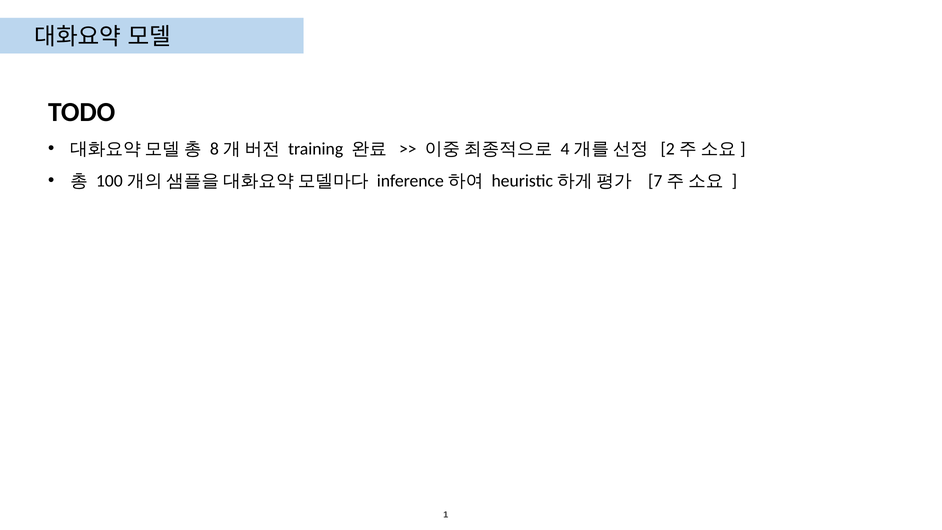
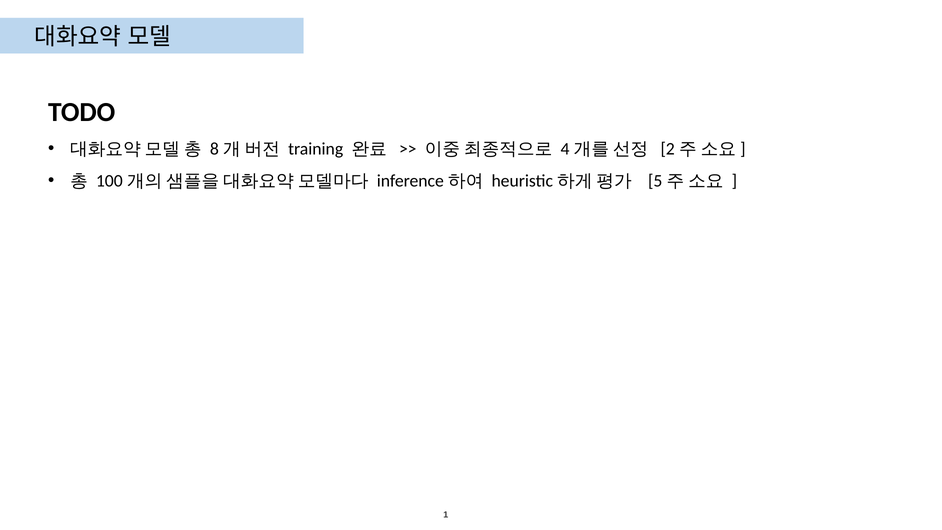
7: 7 -> 5 (655, 181)
